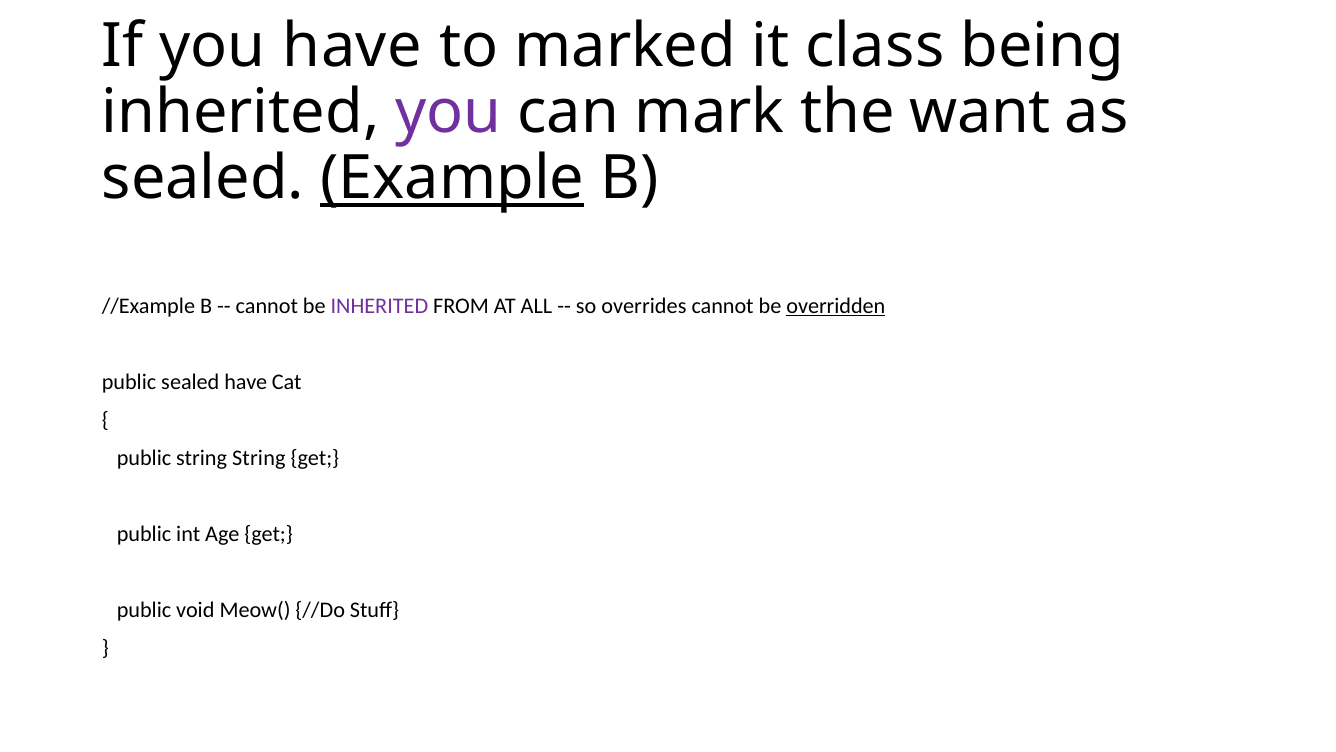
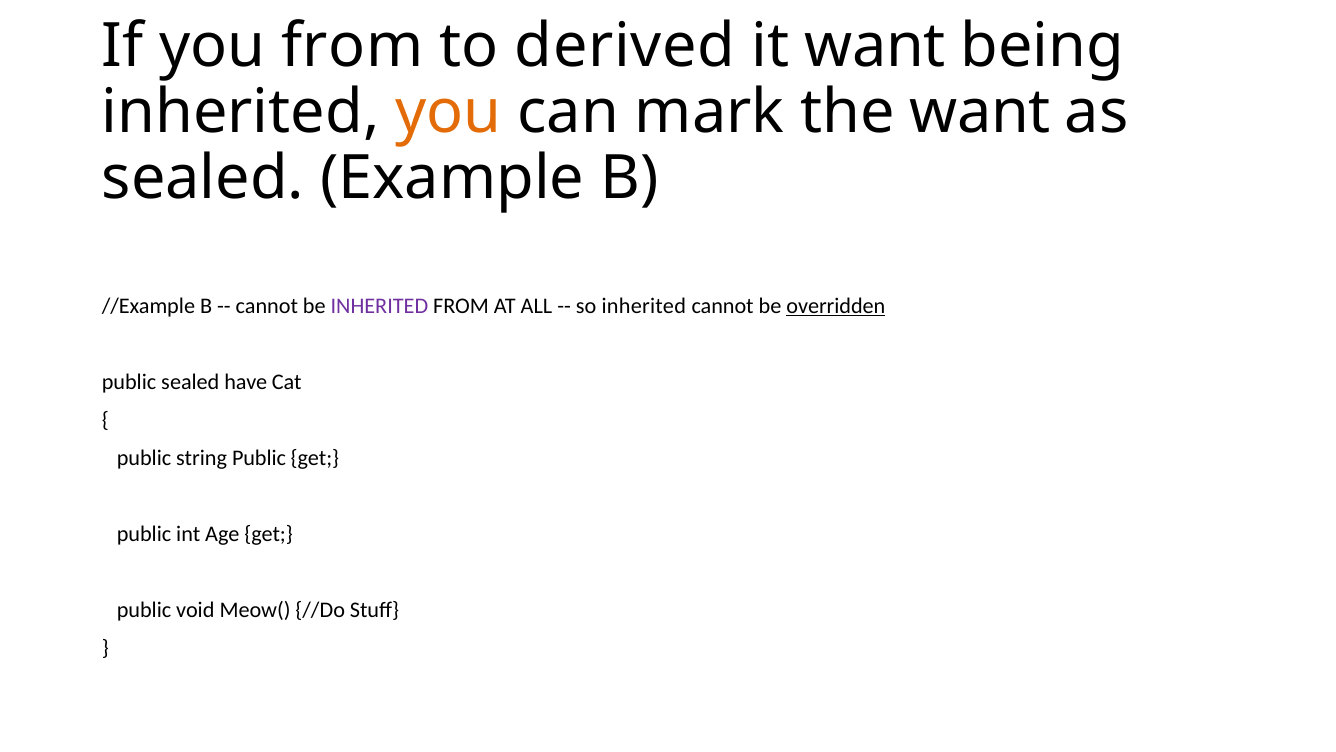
you have: have -> from (352, 46)
marked: marked -> derived (625, 46)
it class: class -> want (875, 46)
you colour: purple -> orange (448, 112)
Example underline: present -> none (452, 178)
so overrides: overrides -> inherited (644, 306)
string String: String -> Public (259, 458)
